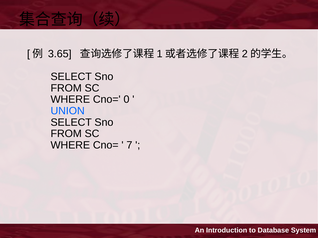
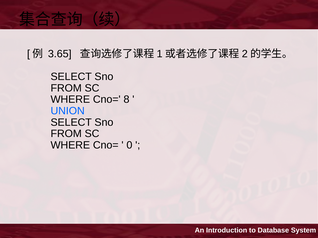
0: 0 -> 8 (126, 100)
7: 7 -> 0 (129, 145)
